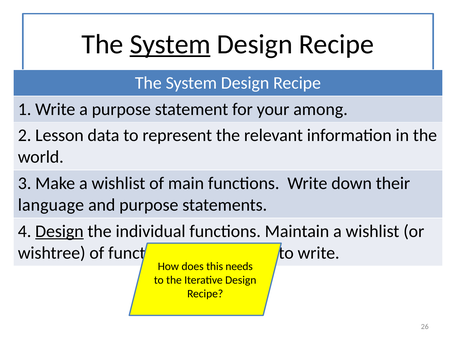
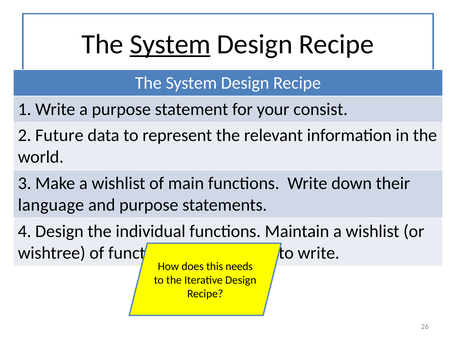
among: among -> consist (321, 109)
Lesson: Lesson -> Future (59, 135)
Design underline: present -> none (59, 231)
